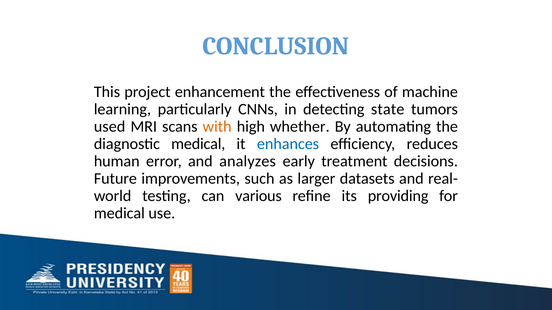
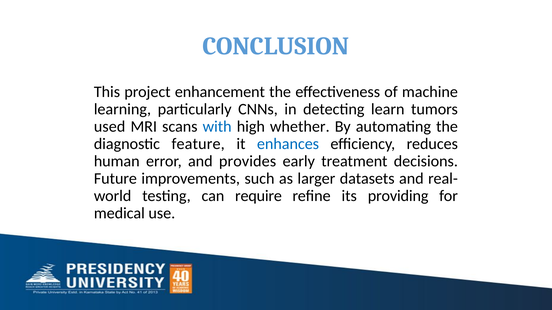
state: state -> learn (388, 109)
with colour: orange -> blue (217, 127)
diagnostic medical: medical -> feature (198, 144)
analyzes: analyzes -> provides (248, 161)
various: various -> require (258, 196)
